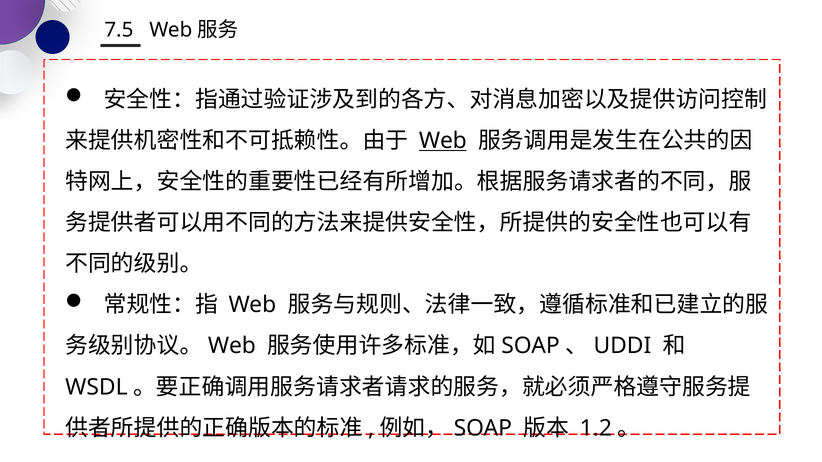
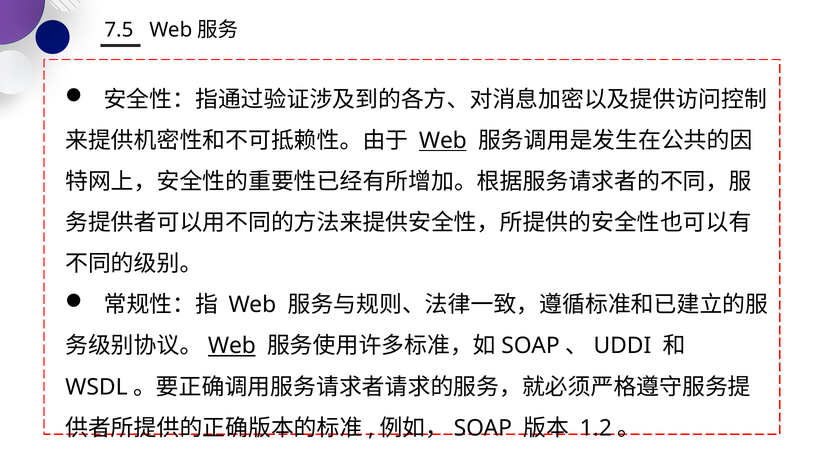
Web underline: none -> present (232, 346)
